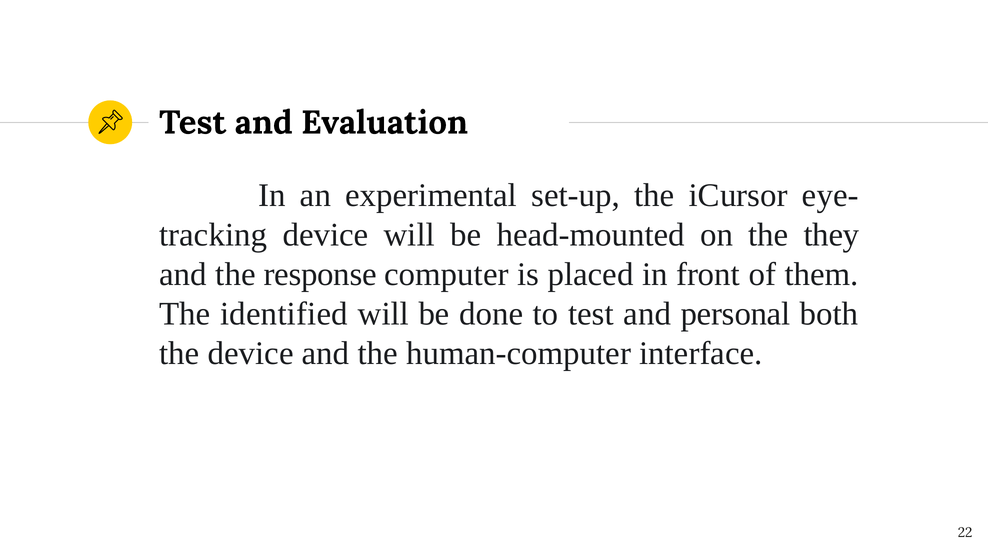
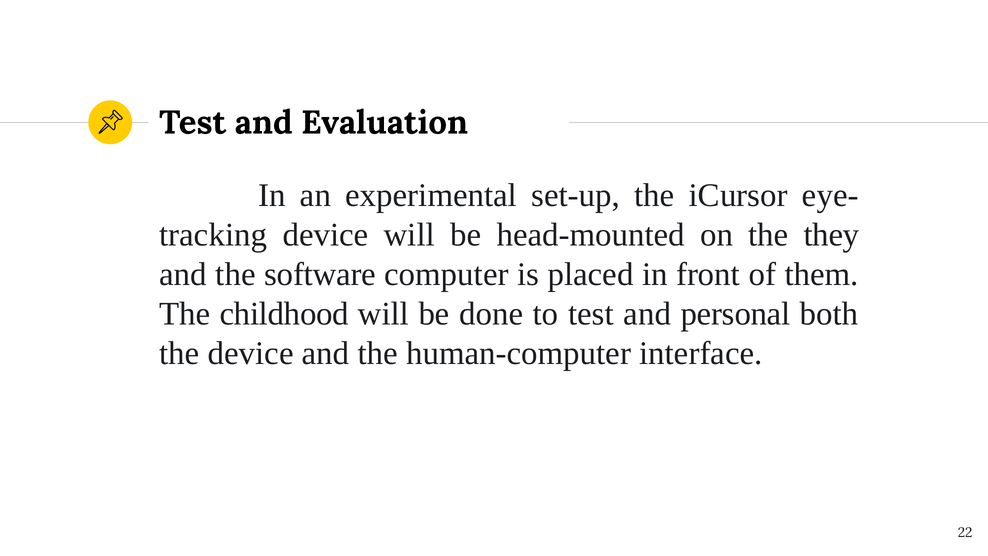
response: response -> software (320, 274)
identified: identified -> childhood (284, 314)
